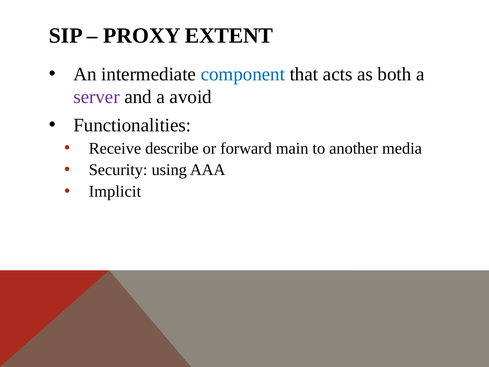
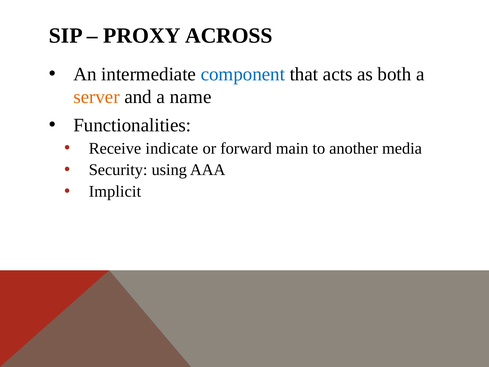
EXTENT: EXTENT -> ACROSS (229, 36)
server colour: purple -> orange (97, 97)
avoid: avoid -> name (191, 97)
describe: describe -> indicate (172, 148)
